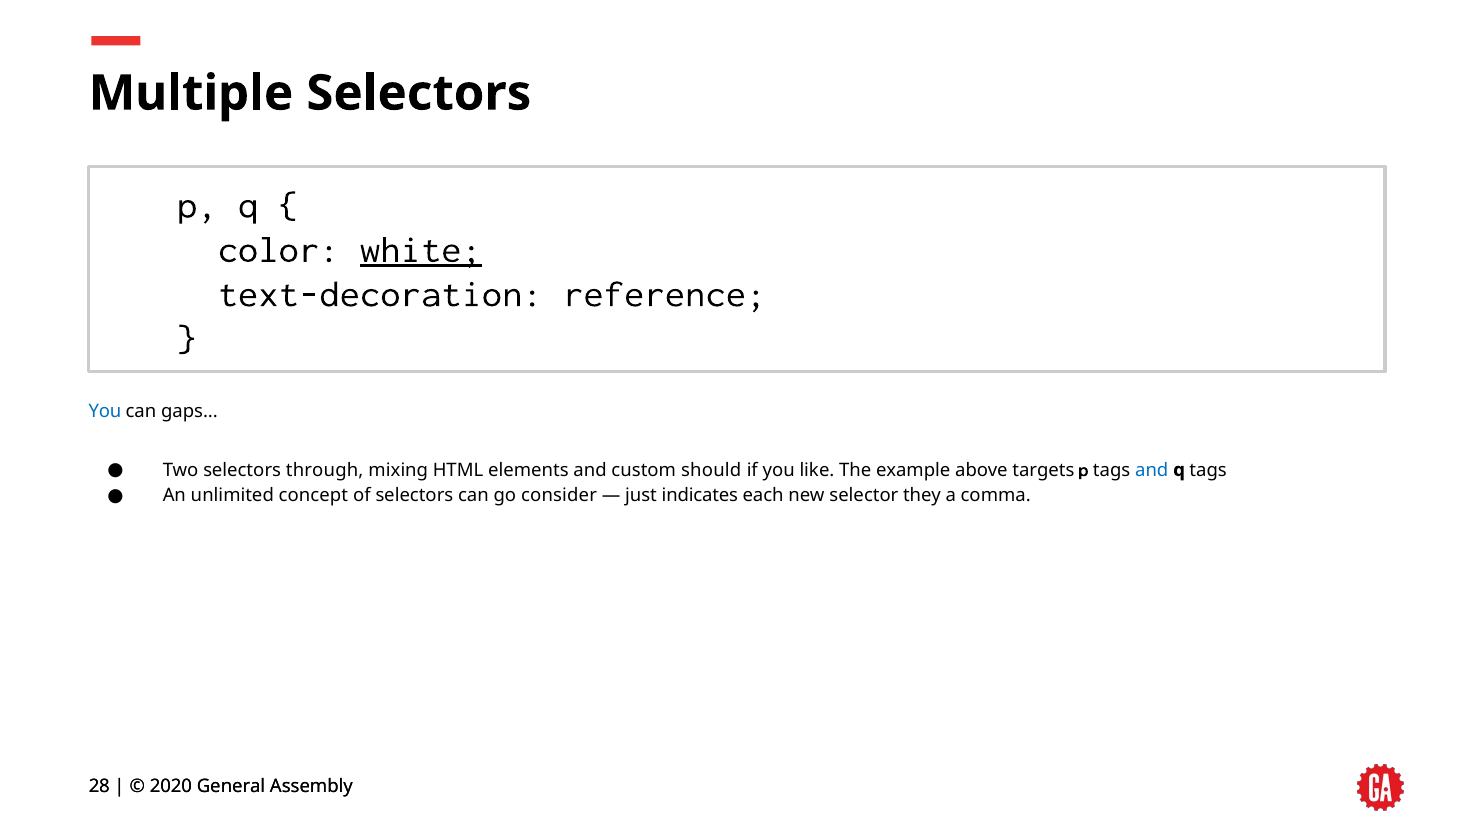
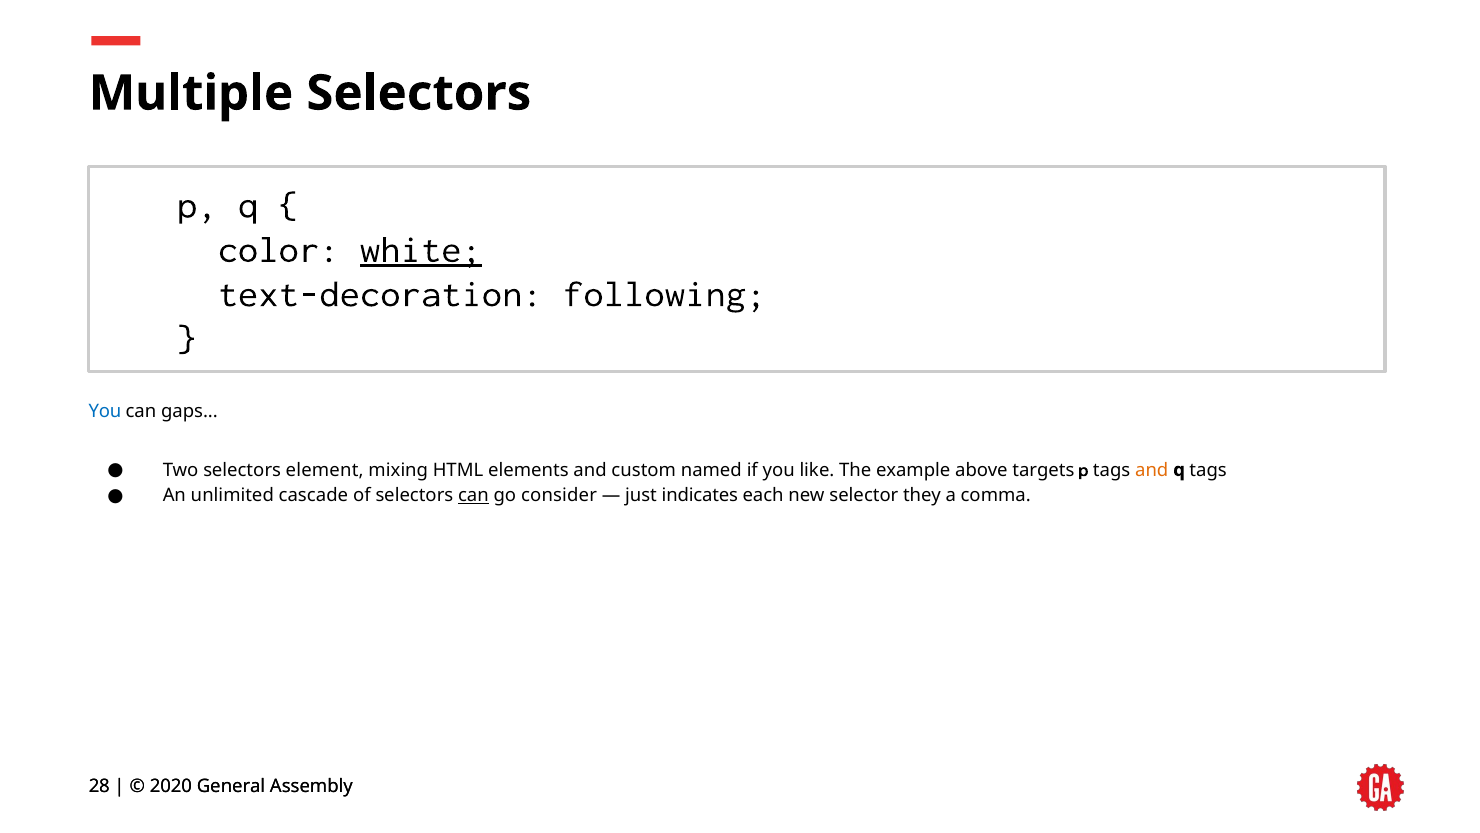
reference: reference -> following (665, 294)
through: through -> element (325, 470)
should: should -> named (711, 470)
and colour: blue -> orange (1152, 470)
concept: concept -> cascade (313, 495)
can underline: none -> present (473, 495)
